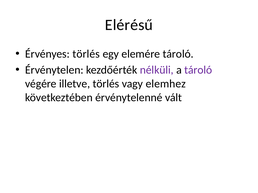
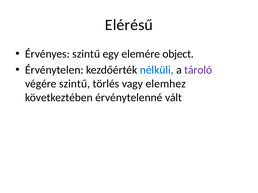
Érvényes törlés: törlés -> szintű (86, 54)
elemére tároló: tároló -> object (178, 54)
nélküli colour: purple -> blue (157, 70)
végére illetve: illetve -> szintű (75, 84)
